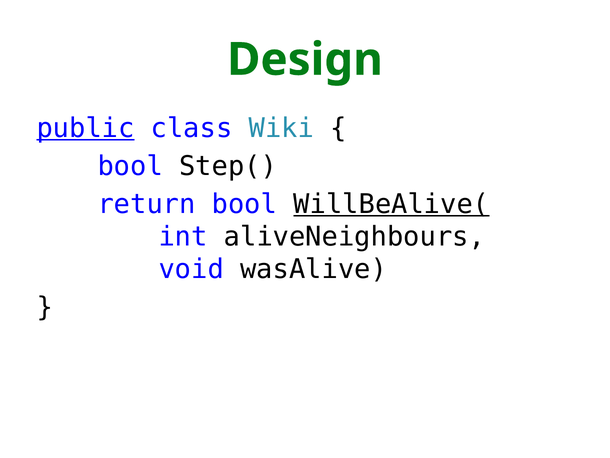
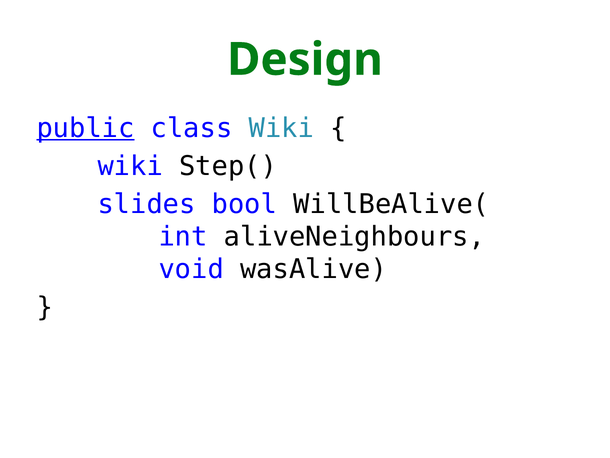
bool: bool -> wiki (130, 166)
return: return -> slides (147, 204)
WillBeAlive( underline: present -> none (391, 204)
